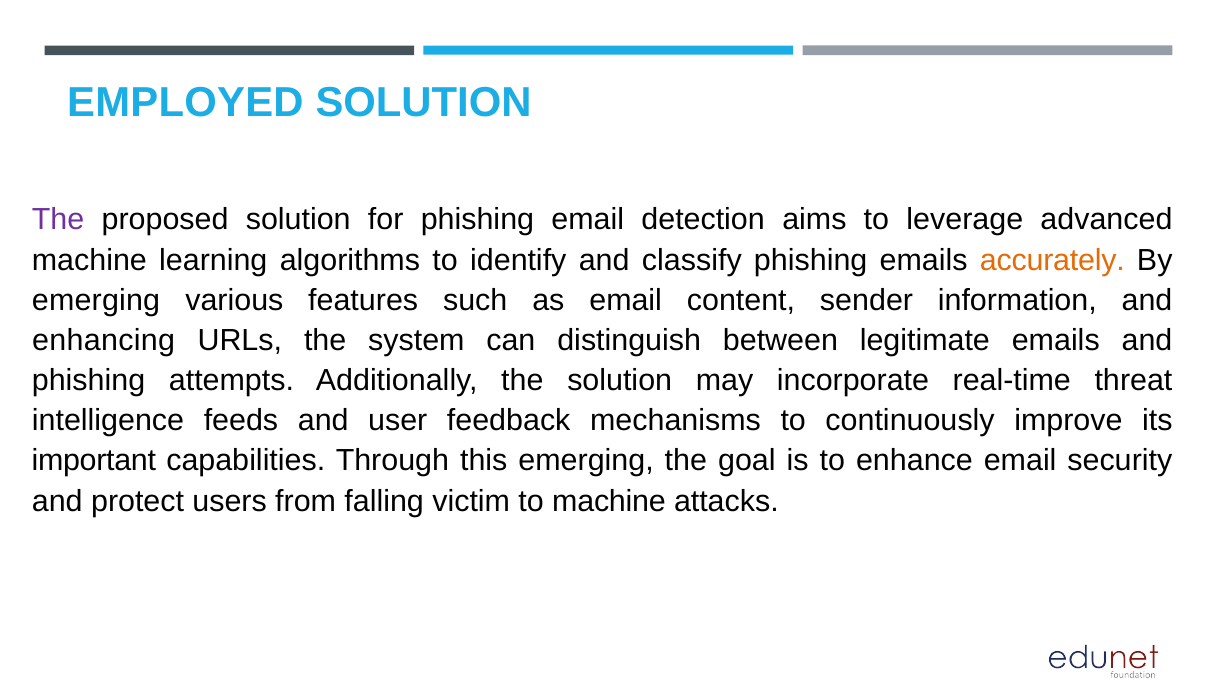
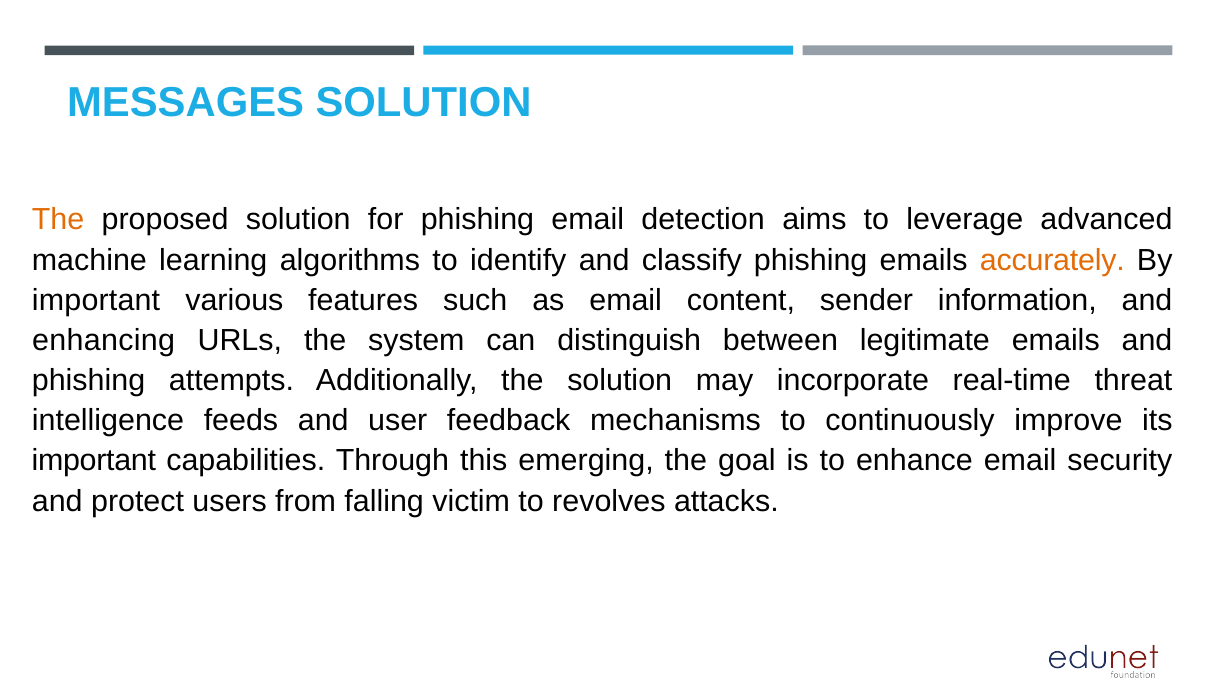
EMPLOYED: EMPLOYED -> MESSAGES (186, 103)
The colour: purple -> orange (58, 220)
emerging: emerging -> important (96, 300)
to machine: machine -> revolves (609, 501)
